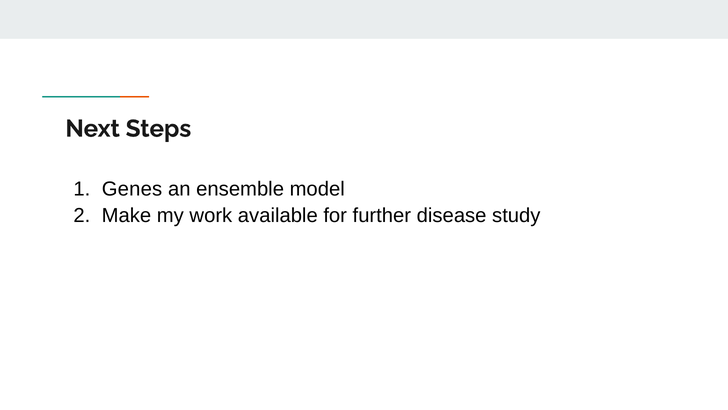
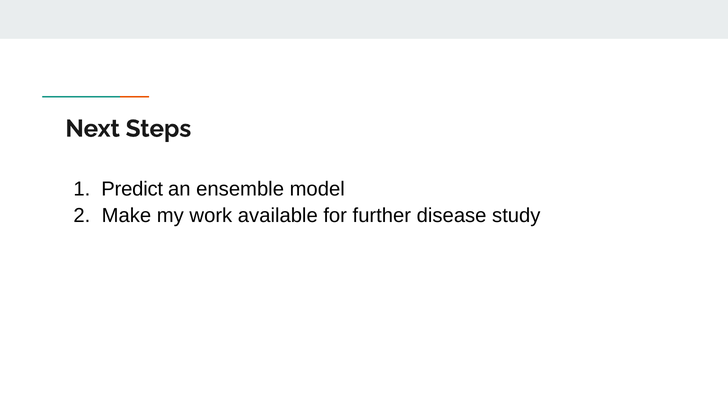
Genes: Genes -> Predict (132, 189)
